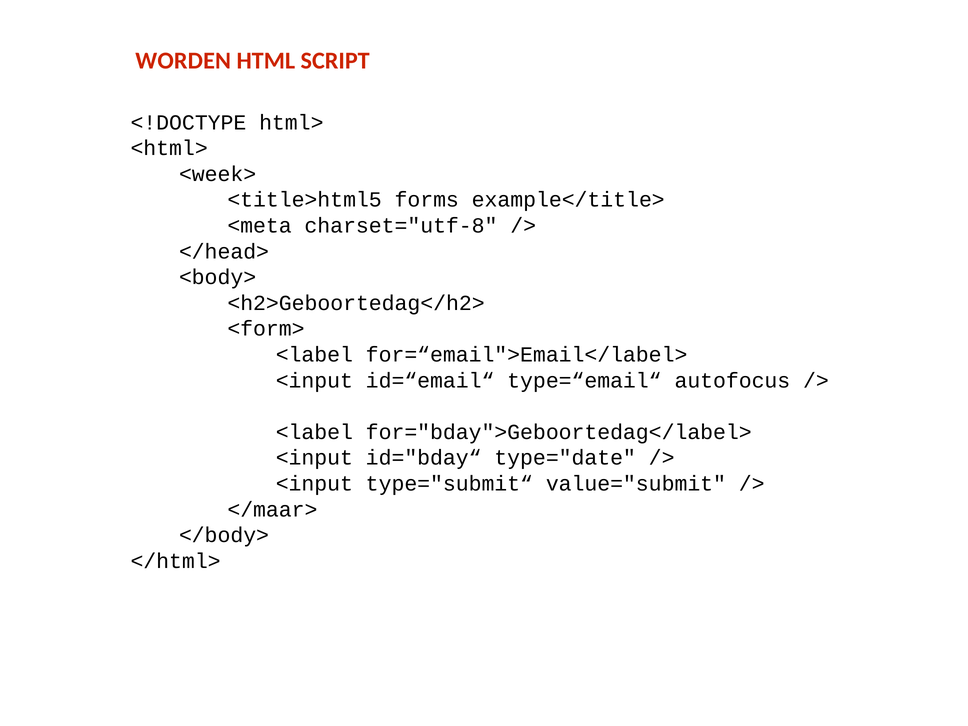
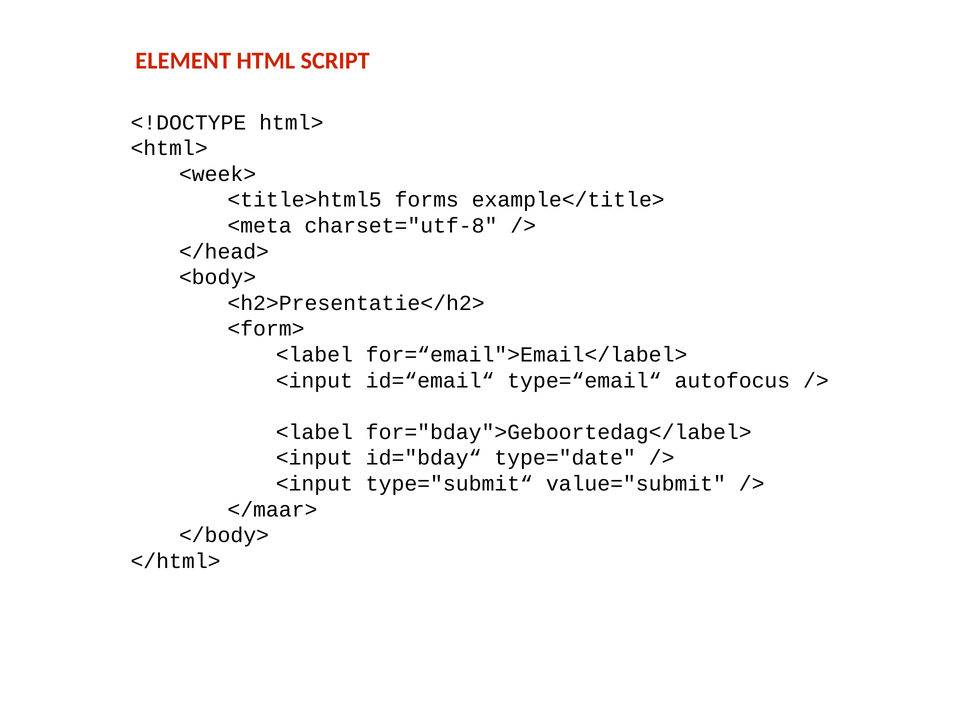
WORDEN: WORDEN -> ELEMENT (183, 61)
<h2>Geboortedag</h2>: <h2>Geboortedag</h2> -> <h2>Presentatie</h2> (356, 303)
